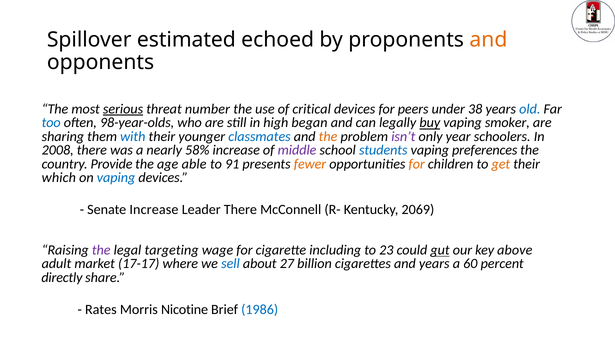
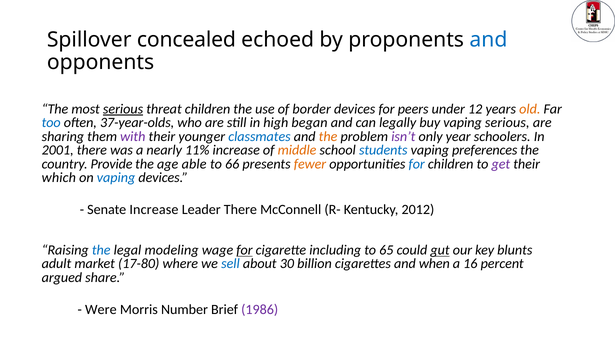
estimated: estimated -> concealed (186, 40)
and colour: orange -> blue (488, 40)
threat number: number -> children (208, 109)
critical: critical -> border (312, 109)
38: 38 -> 12 (475, 109)
old colour: blue -> orange (530, 109)
98-year-olds: 98-year-olds -> 37-year-olds (137, 123)
buy underline: present -> none (430, 123)
vaping smoker: smoker -> serious (507, 123)
with colour: blue -> purple (133, 136)
2008: 2008 -> 2001 (58, 150)
58%: 58% -> 11% (197, 150)
middle colour: purple -> orange (297, 150)
91: 91 -> 66 (232, 164)
for colour: orange -> blue (417, 164)
get colour: orange -> purple (501, 164)
2069: 2069 -> 2012 (418, 210)
the colour: purple -> blue (101, 250)
targeting: targeting -> modeling (172, 250)
for underline: none -> present (244, 250)
23: 23 -> 65 (386, 250)
above: above -> blunts (515, 250)
17-17: 17-17 -> 17-80 (139, 264)
27: 27 -> 30 (287, 264)
and years: years -> when (434, 264)
60: 60 -> 16 (470, 264)
directly: directly -> argued (62, 277)
Rates: Rates -> Were (101, 310)
Nicotine: Nicotine -> Number (184, 310)
1986 colour: blue -> purple (260, 310)
